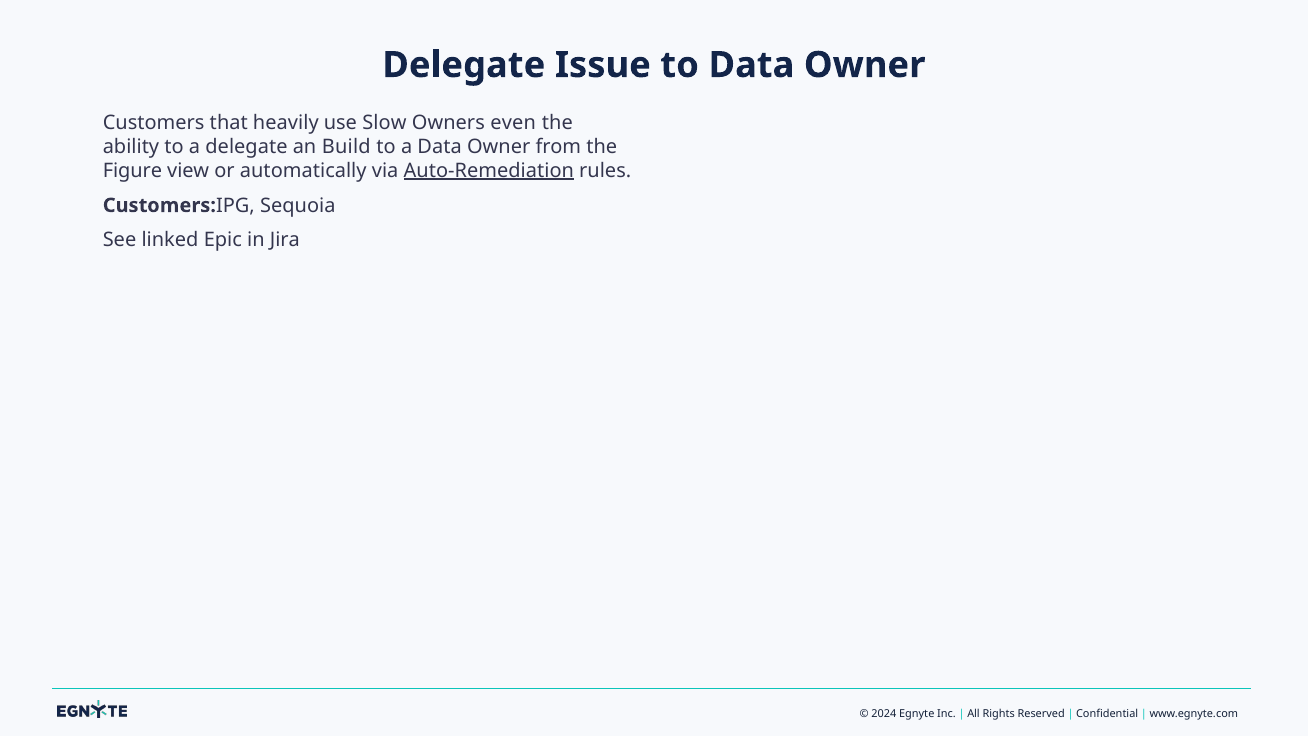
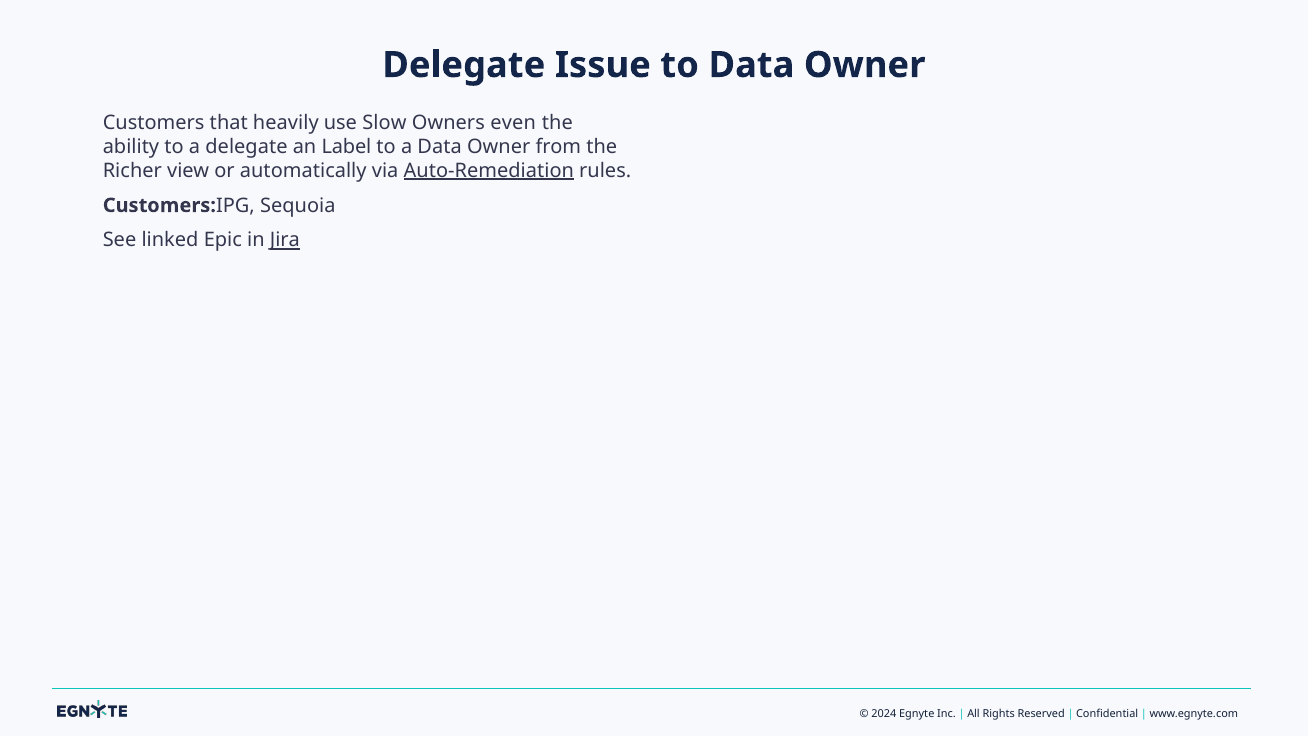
Build: Build -> Label (346, 146)
Figure: Figure -> Richer (132, 170)
Jira underline: none -> present (285, 240)
